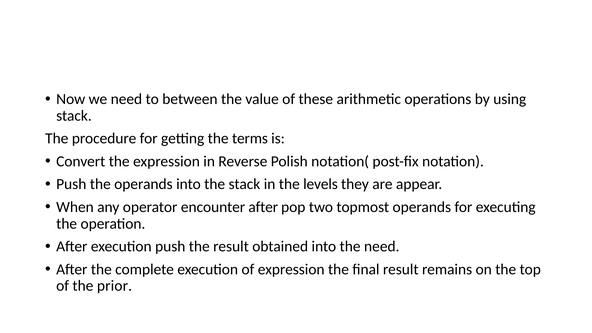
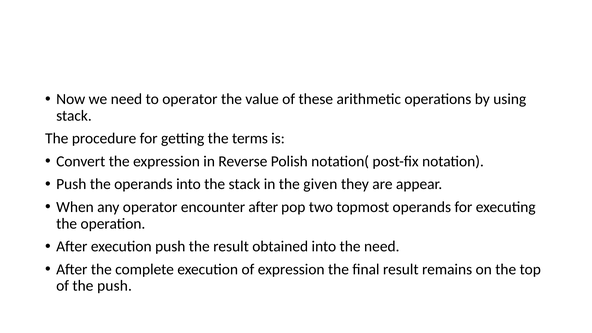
to between: between -> operator (190, 99)
levels: levels -> given (320, 184)
the prior: prior -> push (115, 286)
